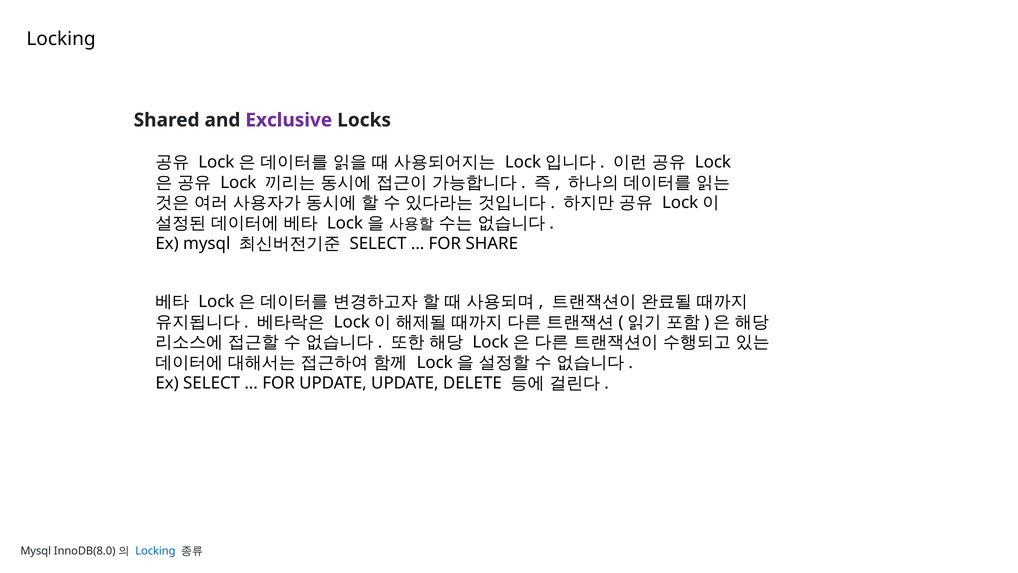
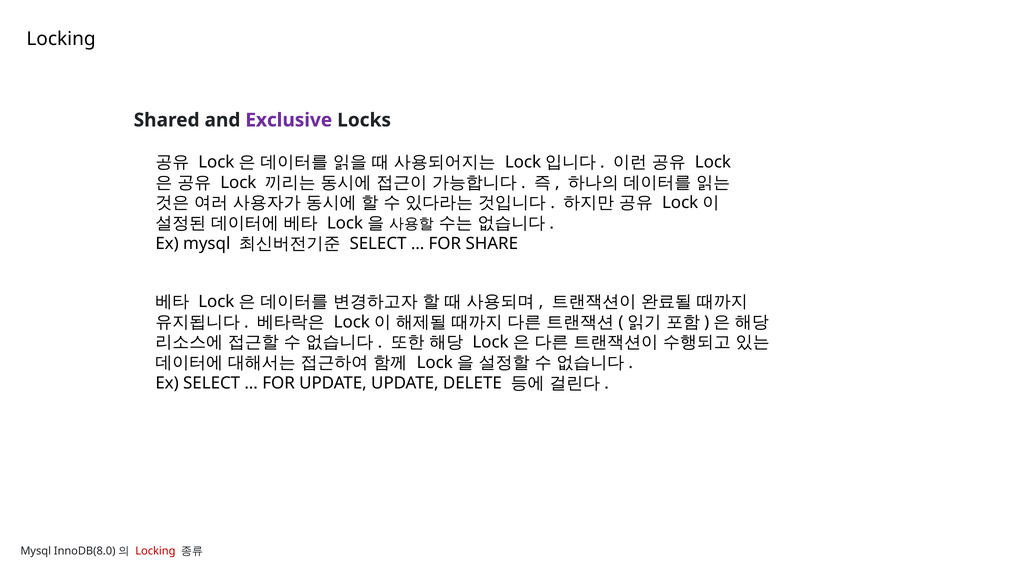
Locking colour: blue -> red (155, 551)
